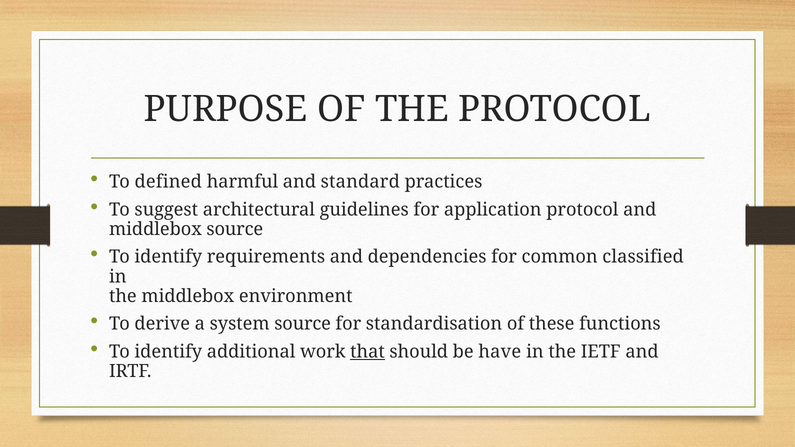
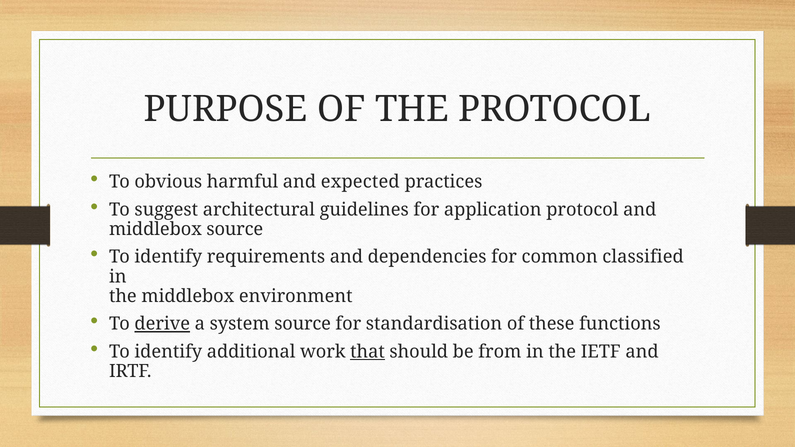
defined: defined -> obvious (168, 182)
standard: standard -> expected (360, 182)
derive underline: none -> present (162, 324)
have: have -> from (500, 352)
